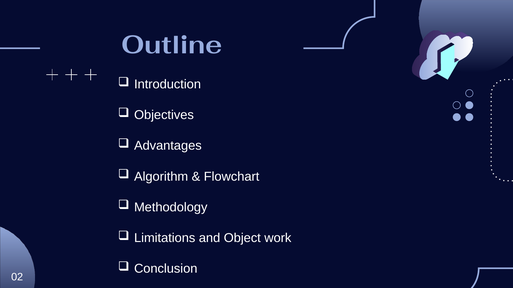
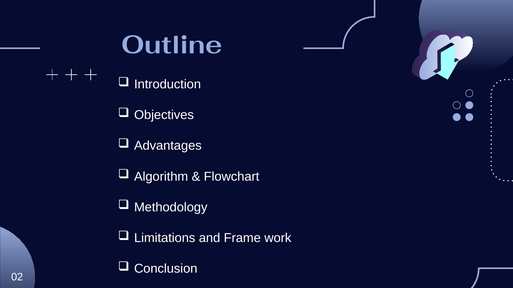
Object: Object -> Frame (242, 238)
